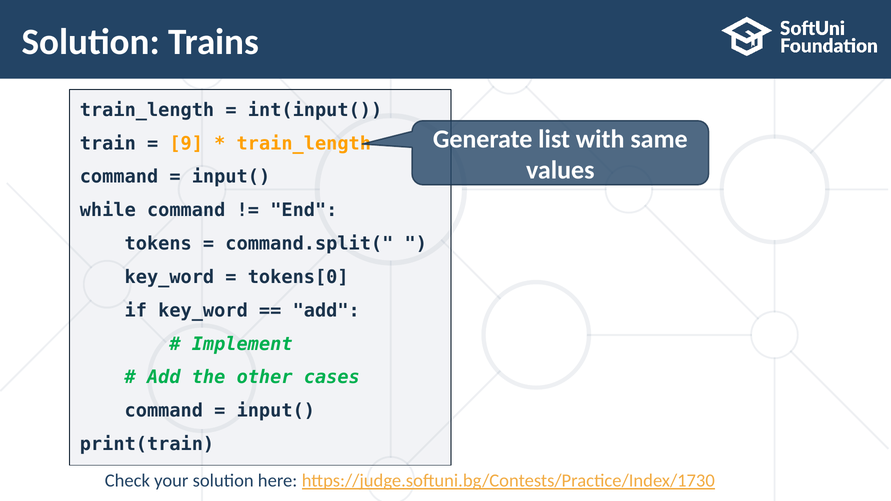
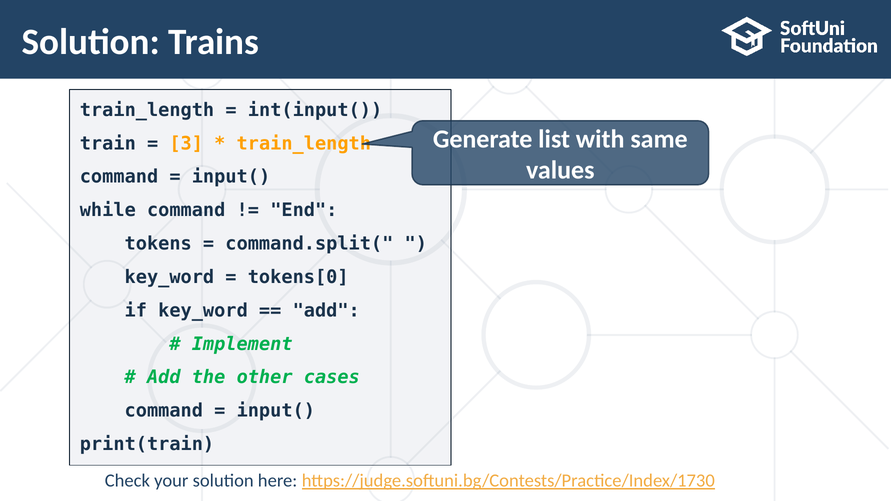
9: 9 -> 3 (186, 143)
